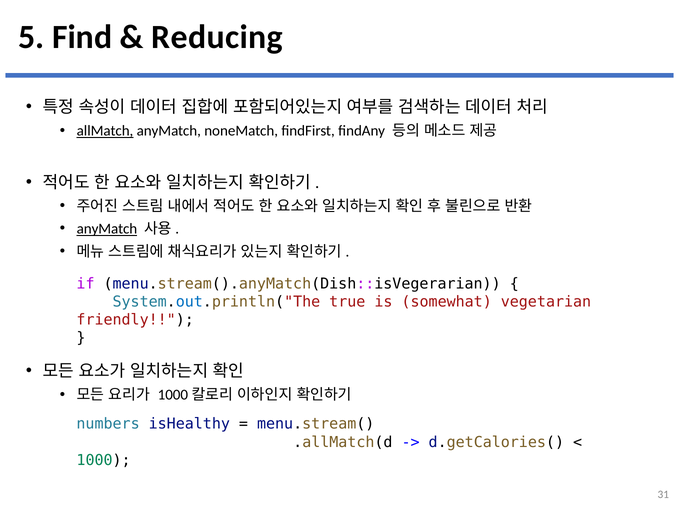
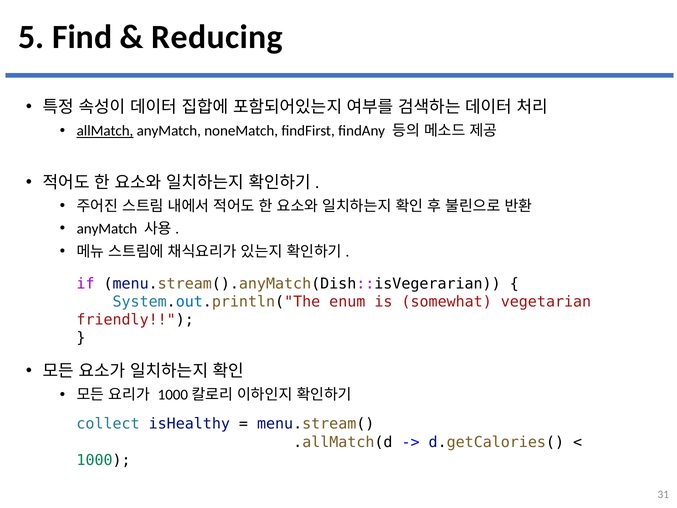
anyMatch underline: present -> none (107, 229)
true: true -> enum (347, 302)
numbers: numbers -> collect (108, 424)
